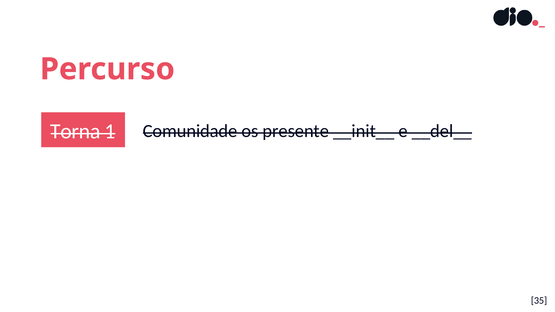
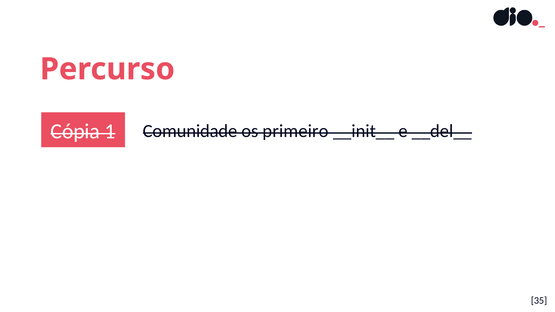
Torna: Torna -> Cópia (75, 131)
presente: presente -> primeiro (296, 131)
